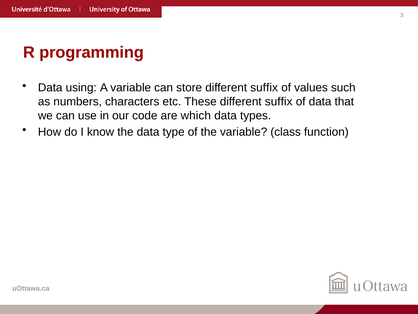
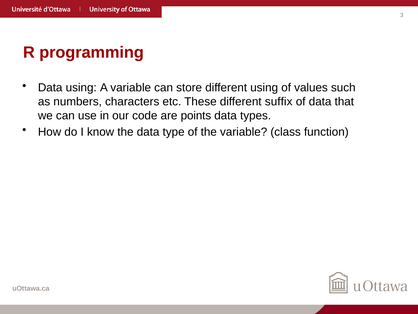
store different suffix: suffix -> using (264, 88)
which: which -> points (196, 115)
